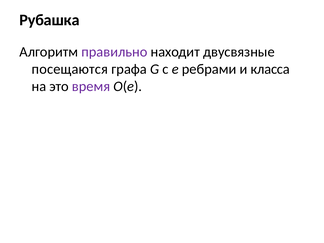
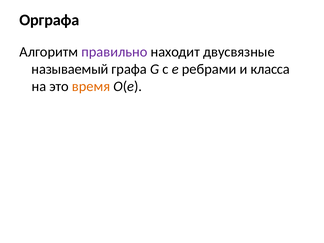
Рубашка: Рубашка -> Орграфа (49, 20)
посещаются: посещаются -> называемый (70, 69)
время colour: purple -> orange (91, 86)
